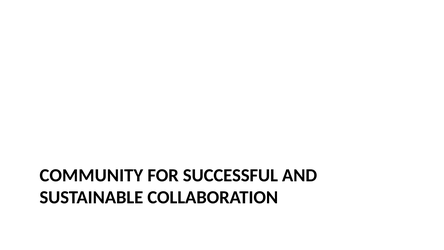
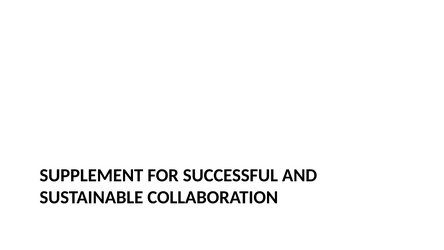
COMMUNITY: COMMUNITY -> SUPPLEMENT (91, 175)
